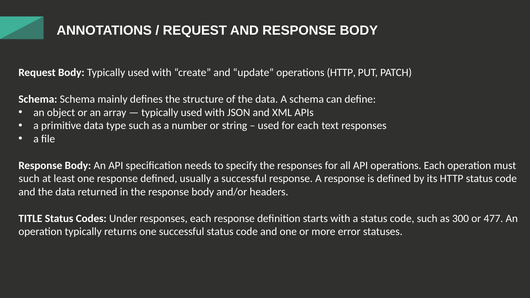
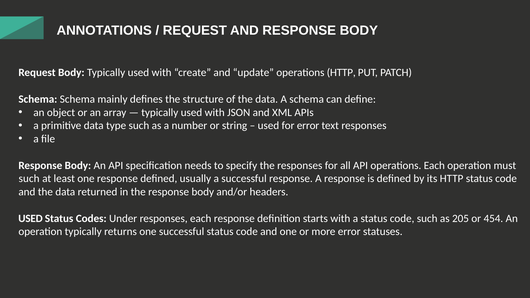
for each: each -> error (308, 126)
TITLE: TITLE -> USED (30, 218)
300: 300 -> 205 (460, 218)
477: 477 -> 454 (493, 218)
